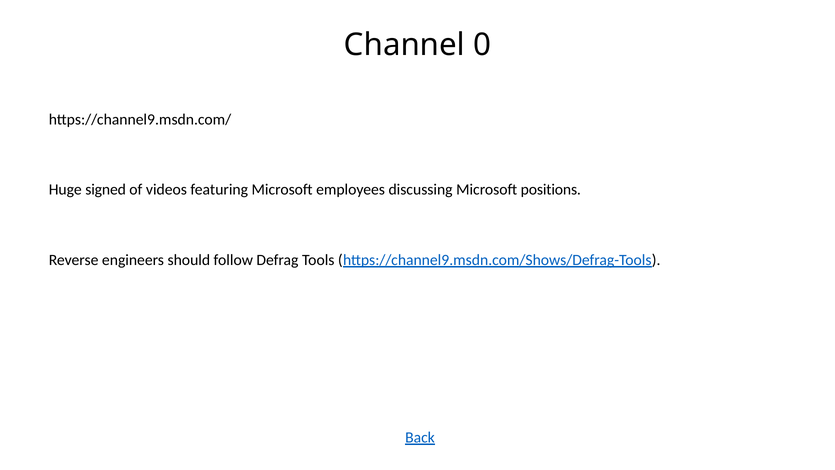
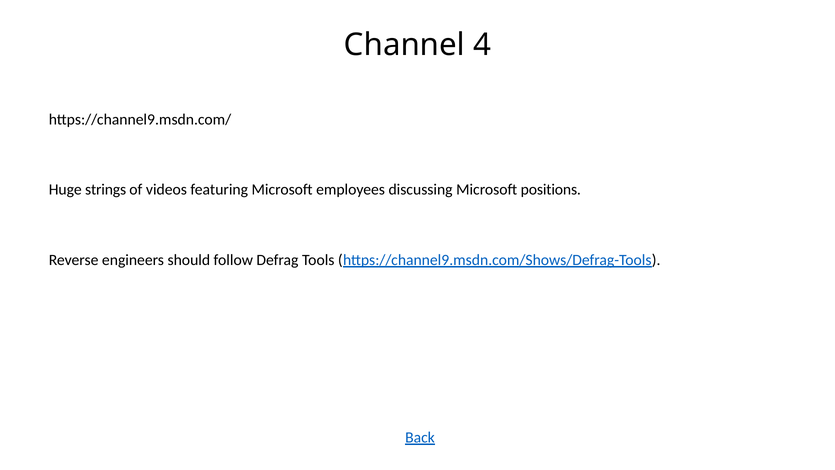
0: 0 -> 4 (482, 45)
signed: signed -> strings (106, 190)
